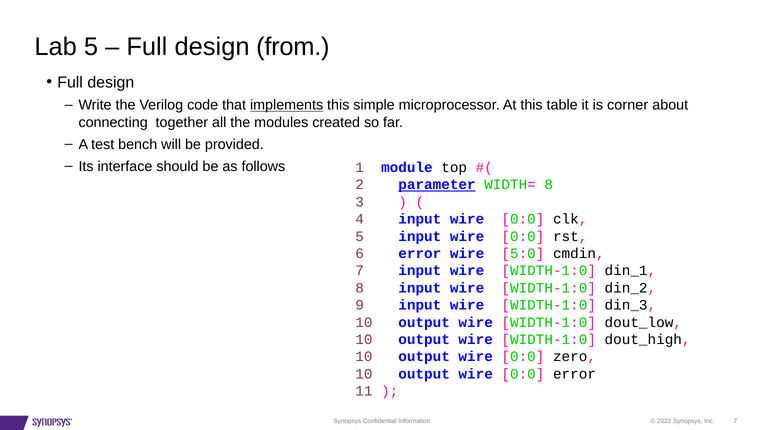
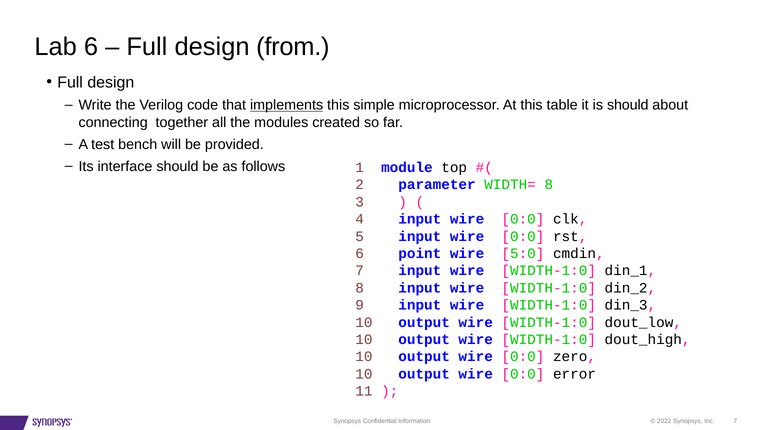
Lab 5: 5 -> 6 (91, 47)
is corner: corner -> should (628, 105)
parameter underline: present -> none (437, 185)
6 error: error -> point (420, 253)
